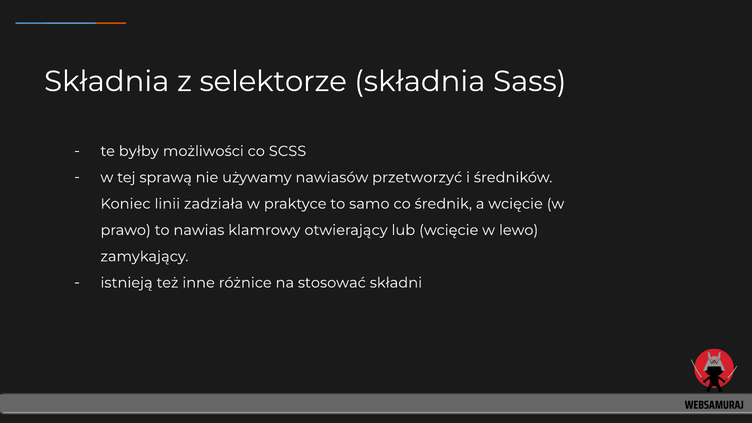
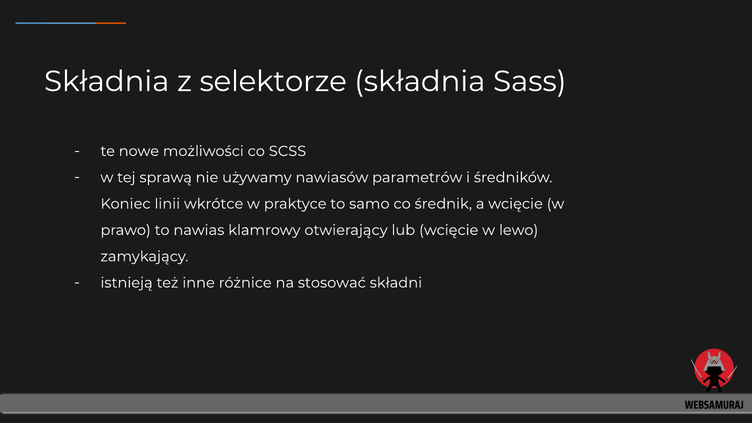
byłby: byłby -> nowe (139, 151)
przetworzyć: przetworzyć -> parametrów (417, 177)
zadziała: zadziała -> wkrótce (214, 204)
